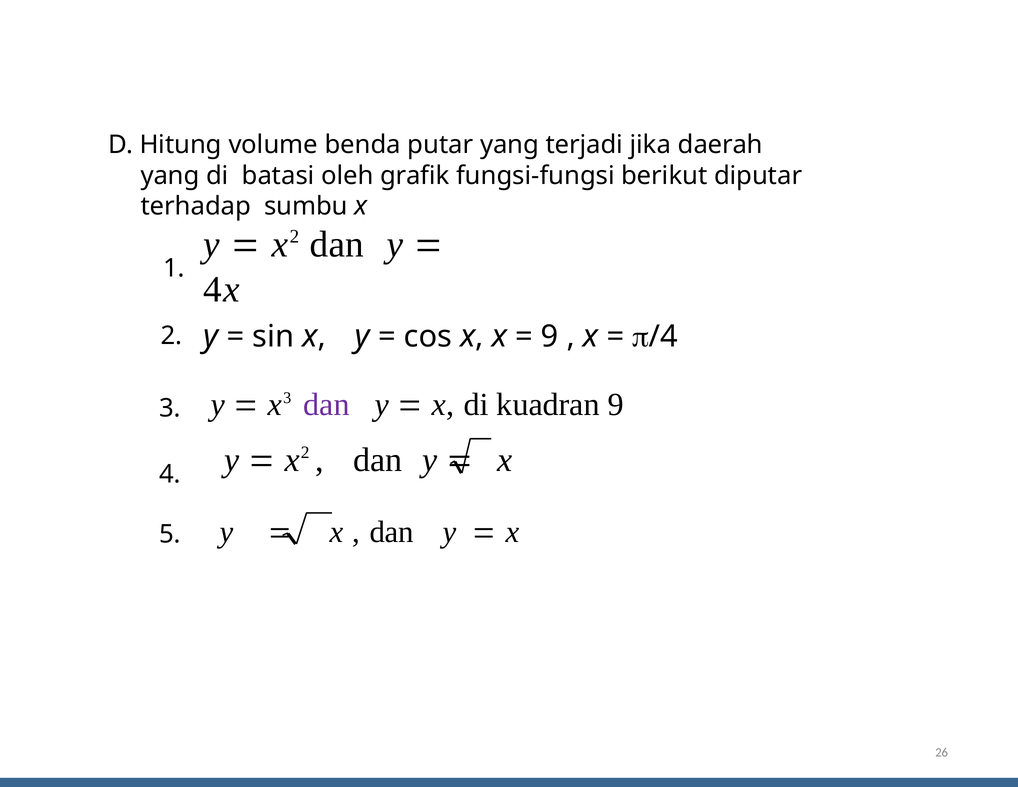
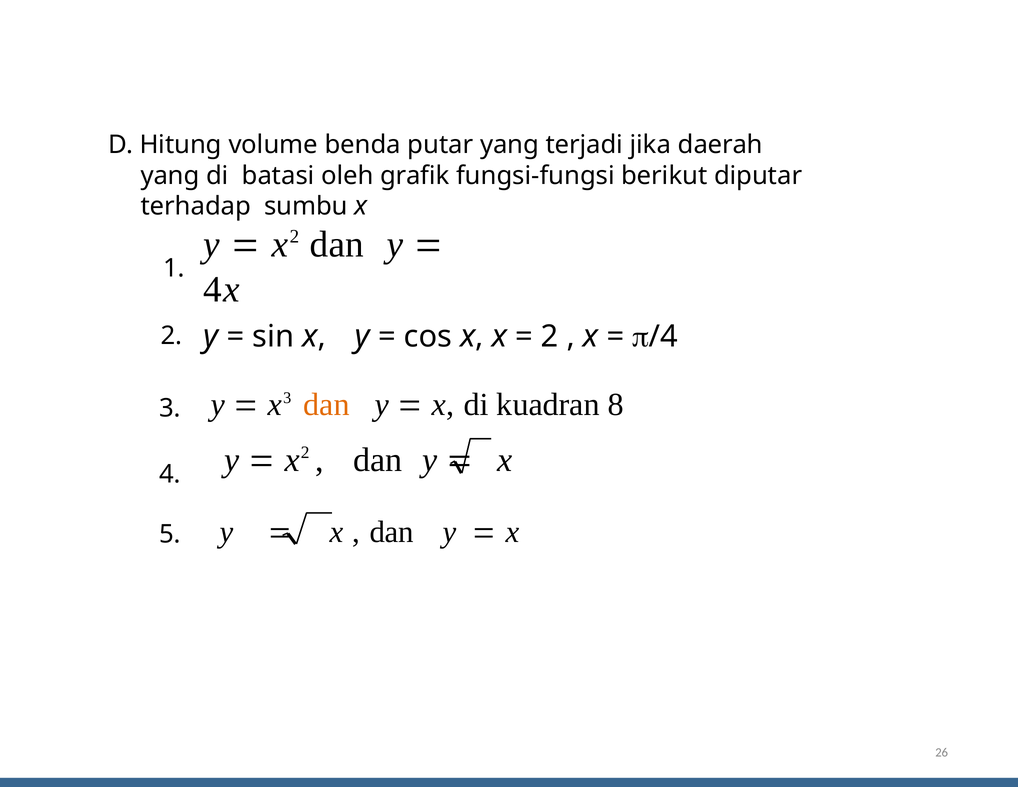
9: 9 -> 2 (550, 336)
dan colour: purple -> orange (326, 404)
kuadran 9: 9 -> 8 (616, 404)
